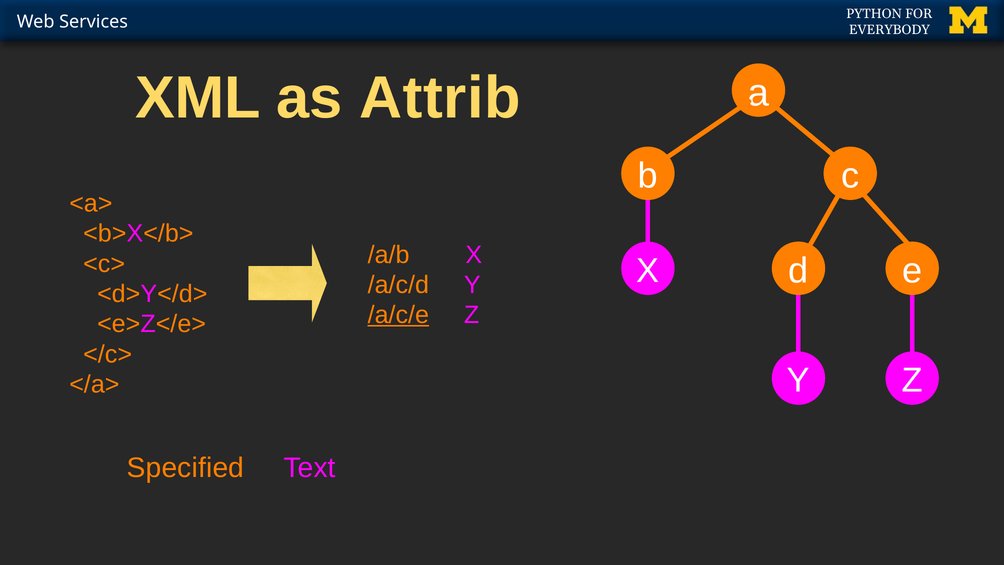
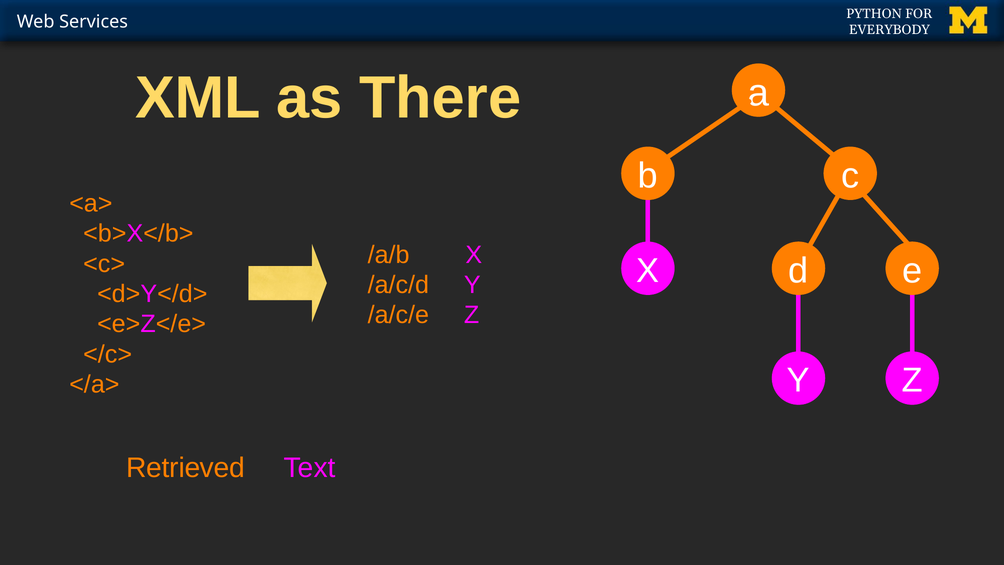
Attrib: Attrib -> There (440, 98)
/a/c/e underline: present -> none (398, 315)
Specified: Specified -> Retrieved (186, 467)
